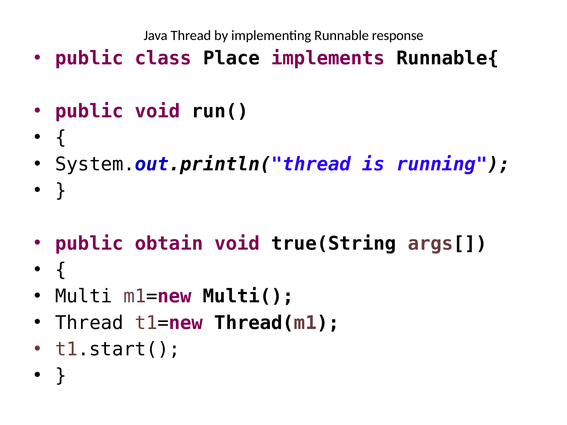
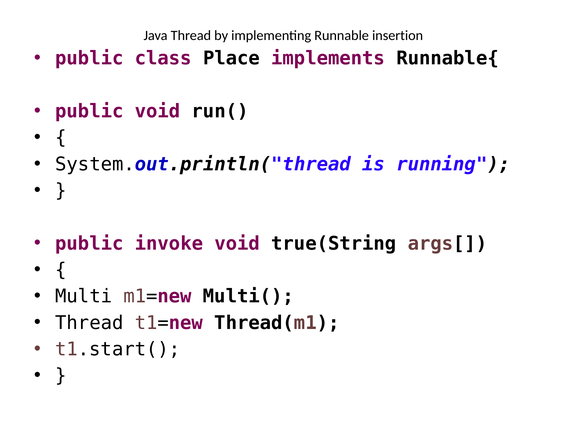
response: response -> insertion (398, 35)
obtain: obtain -> invoke (169, 244)
